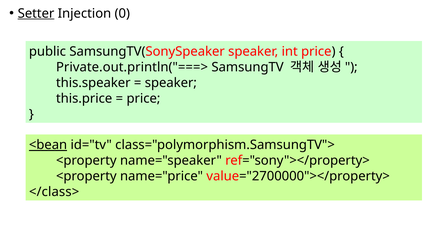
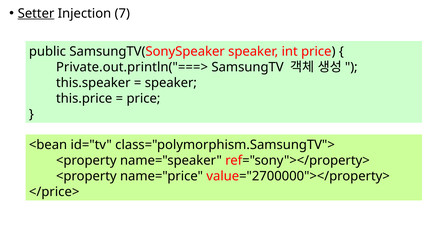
0: 0 -> 7 (122, 13)
<bean underline: present -> none (48, 145)
</class>: </class> -> </price> (54, 192)
